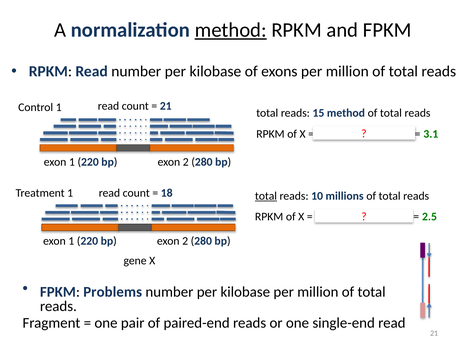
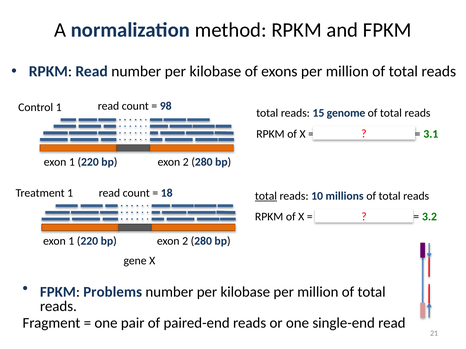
method underline: present -> none (231, 30)
21: 21 -> 98 (166, 106)
15 method: method -> genome (346, 113)
2.5: 2.5 -> 3.2 (430, 217)
